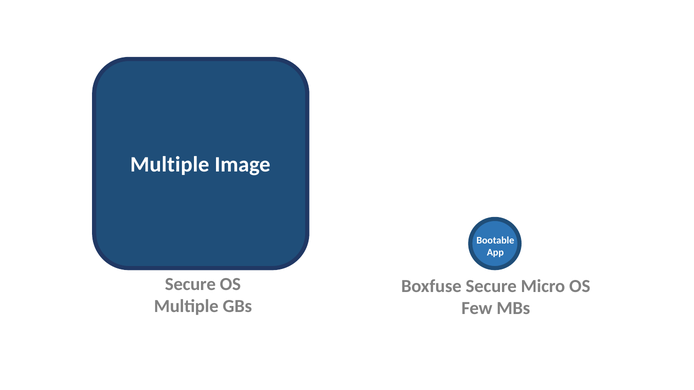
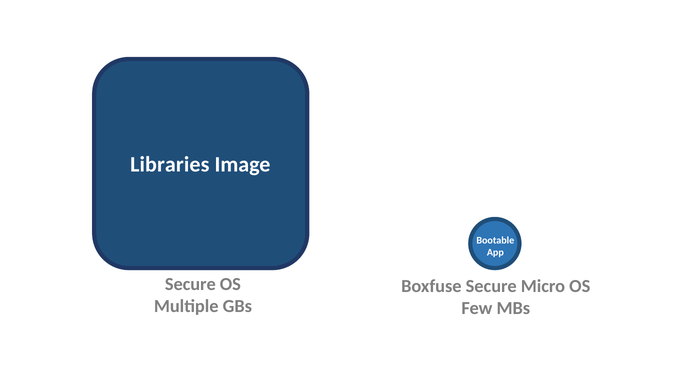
Multiple: Multiple -> Libraries (170, 165)
